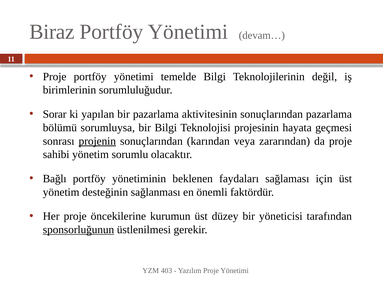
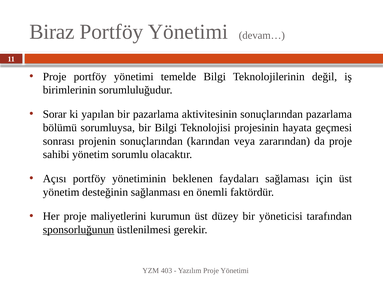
projenin underline: present -> none (97, 141)
Bağlı: Bağlı -> Açısı (55, 178)
öncekilerine: öncekilerine -> maliyetlerini (118, 216)
